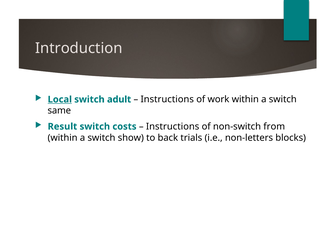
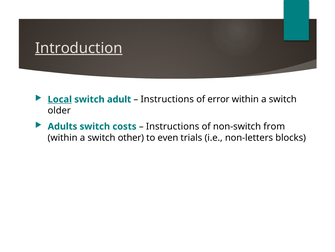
Introduction underline: none -> present (79, 48)
work: work -> error (219, 99)
same: same -> older (59, 110)
Result: Result -> Adults (62, 126)
show: show -> other (131, 137)
back: back -> even (168, 137)
